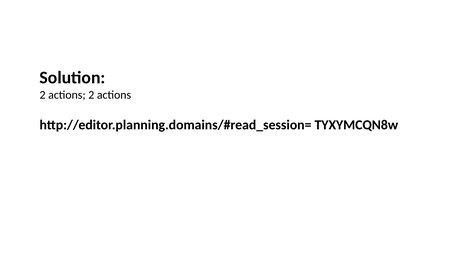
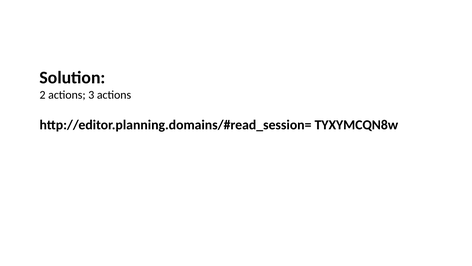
actions 2: 2 -> 3 (91, 95)
